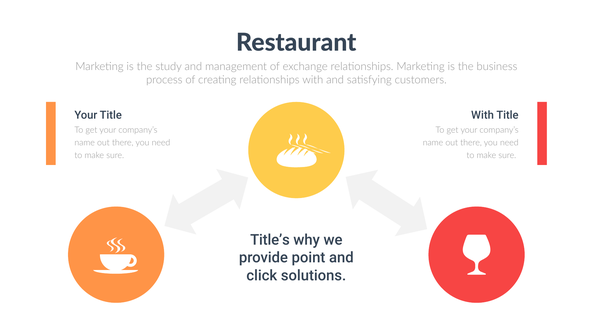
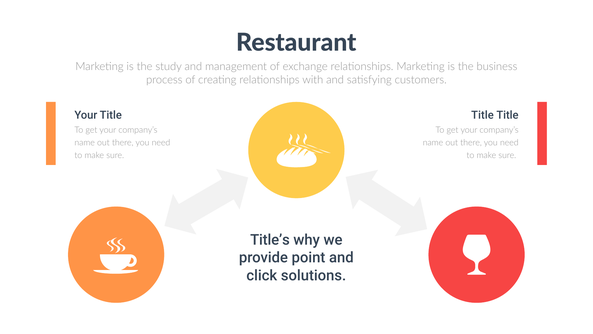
With: With -> Title (483, 115)
